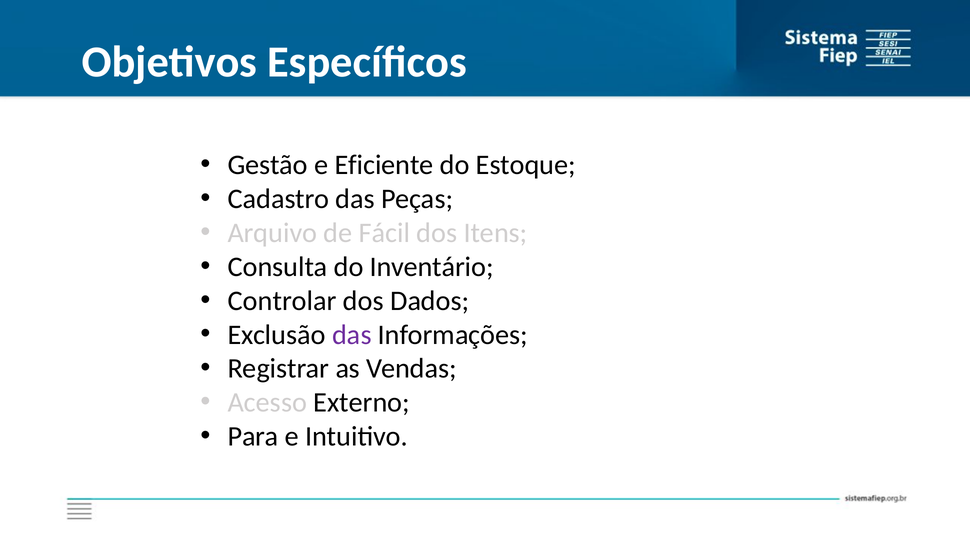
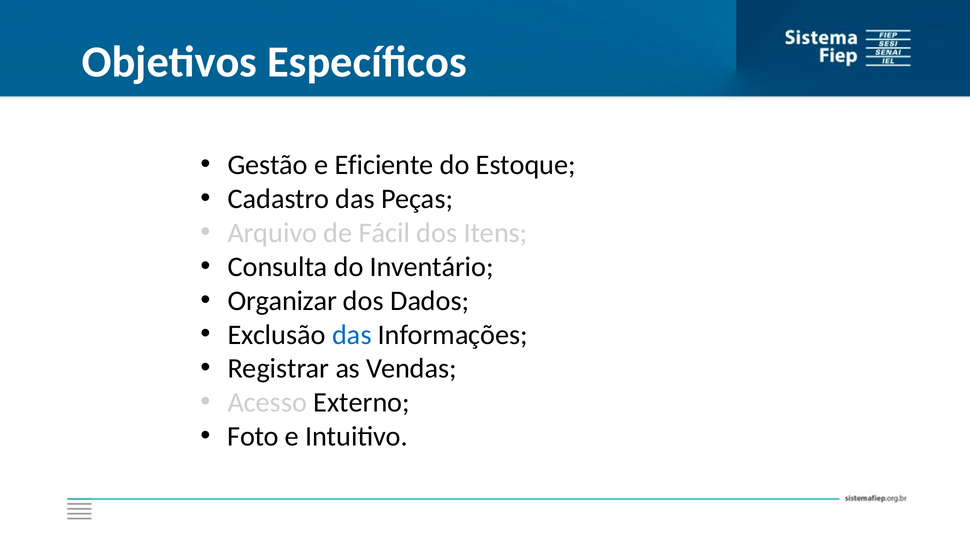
Controlar: Controlar -> Organizar (282, 301)
das colour: purple -> blue (352, 335)
Para: Para -> Foto (253, 437)
